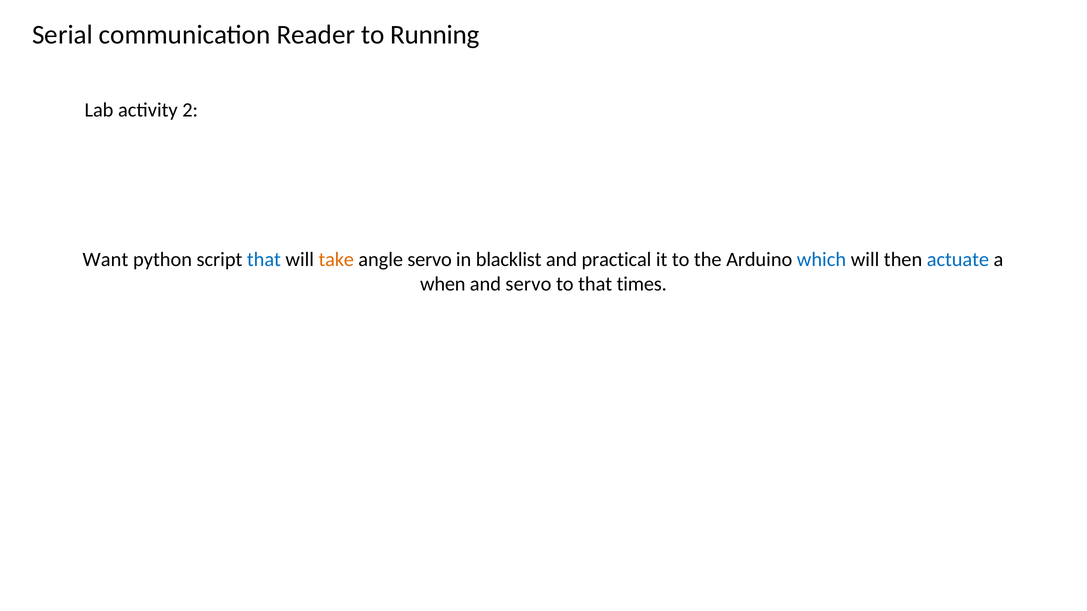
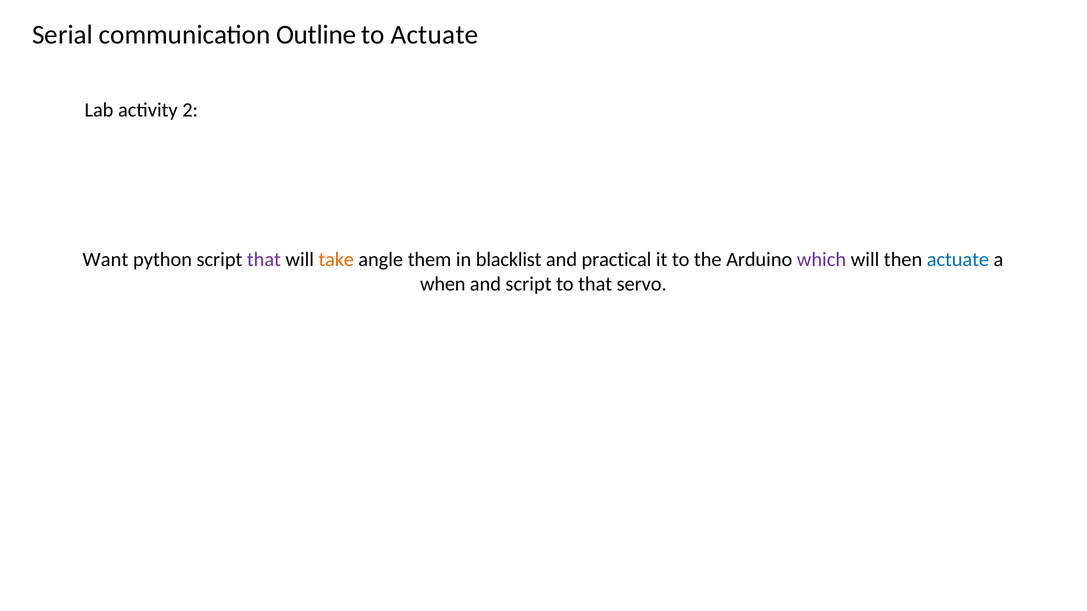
Reader: Reader -> Outline (316, 35)
to Running: Running -> Actuate (435, 35)
that colour: blue -> purple (264, 260)
angle servo: servo -> them (430, 260)
which colour: blue -> purple (821, 260)
and servo: servo -> script (529, 284)
times: times -> servo (642, 284)
